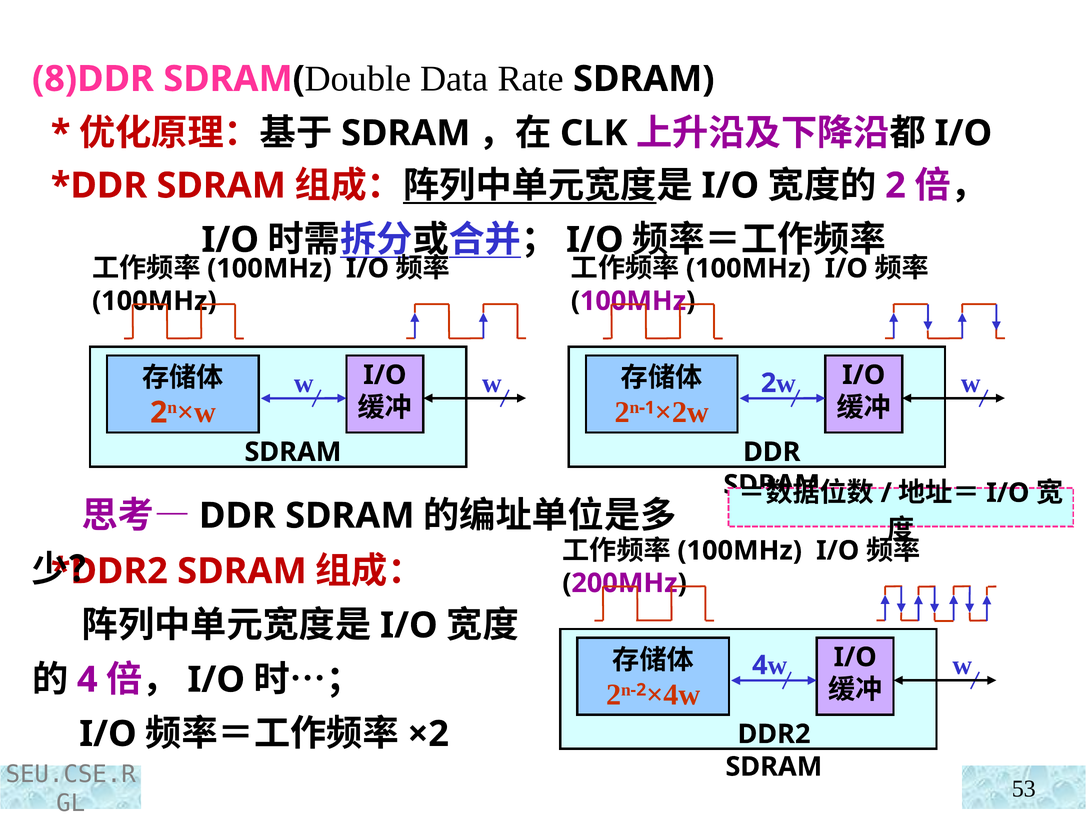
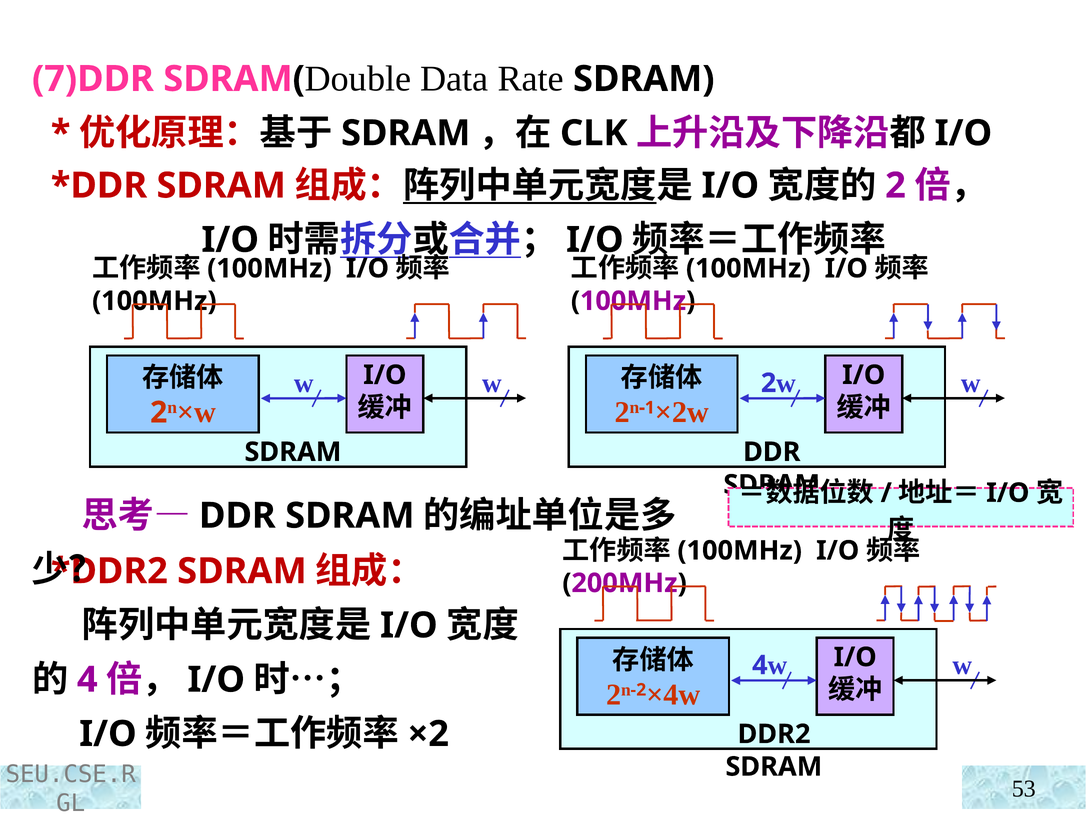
8)DDR: 8)DDR -> 7)DDR (93, 79)
